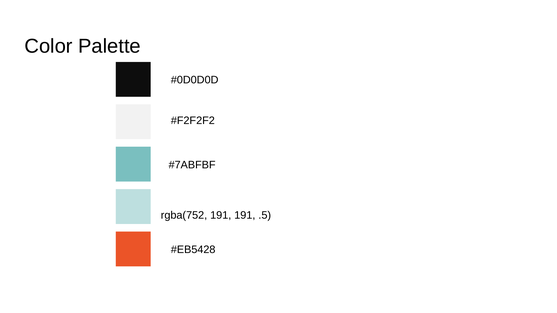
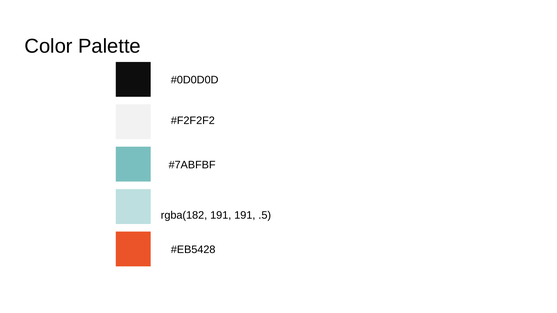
rgba(752: rgba(752 -> rgba(182 (184, 216)
